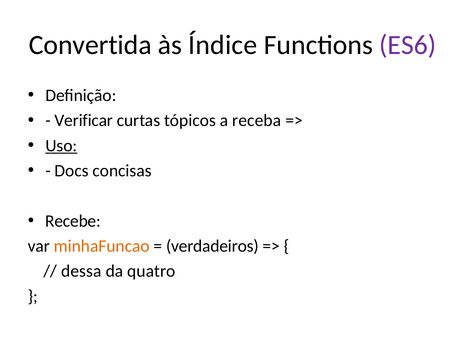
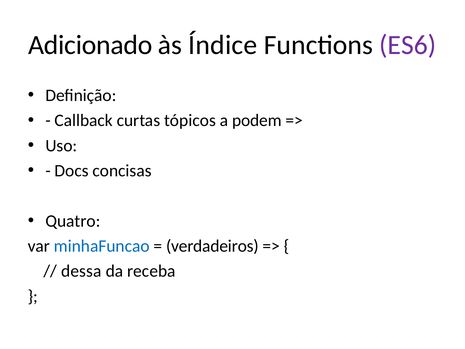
Convertida: Convertida -> Adicionado (90, 45)
Verificar: Verificar -> Callback (84, 120)
receba: receba -> podem (257, 120)
Uso underline: present -> none (61, 146)
Recebe: Recebe -> Quatro (73, 221)
minhaFuncao colour: orange -> blue (102, 246)
quatro: quatro -> receba (151, 271)
